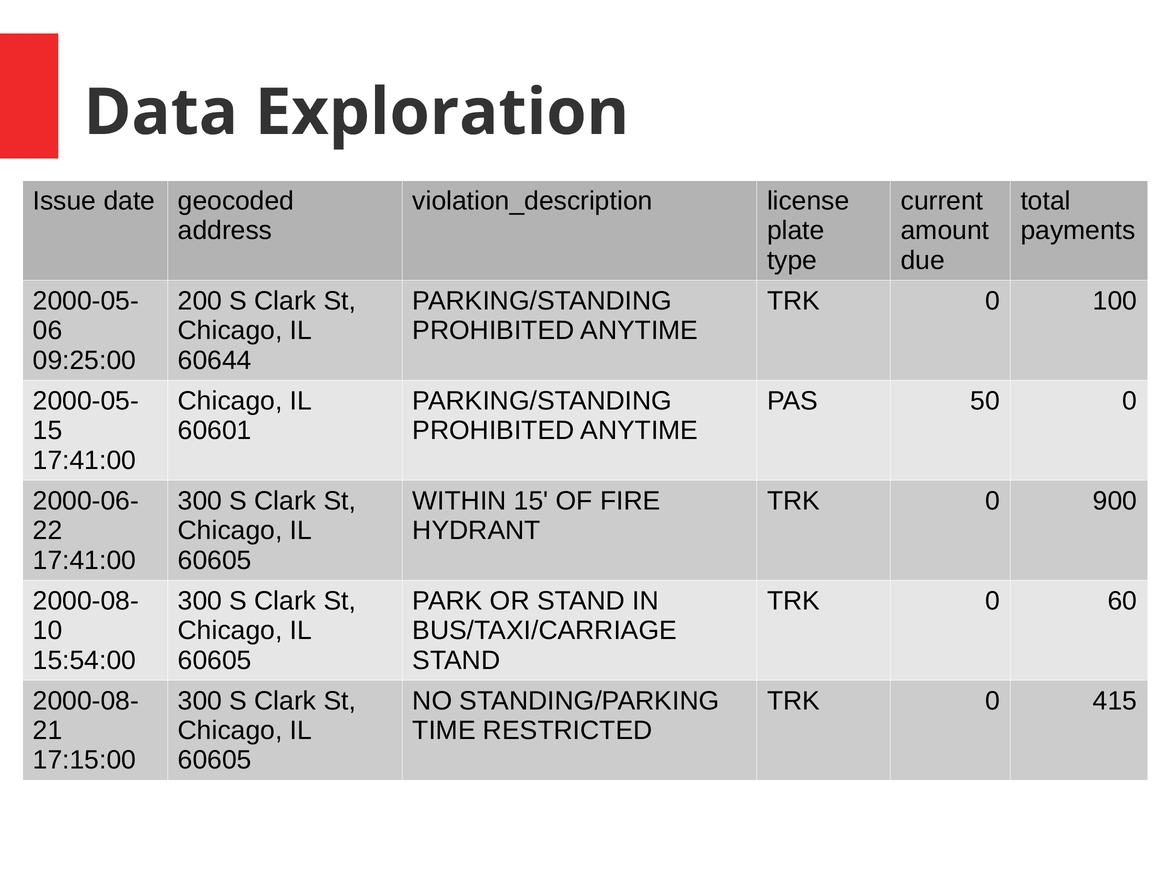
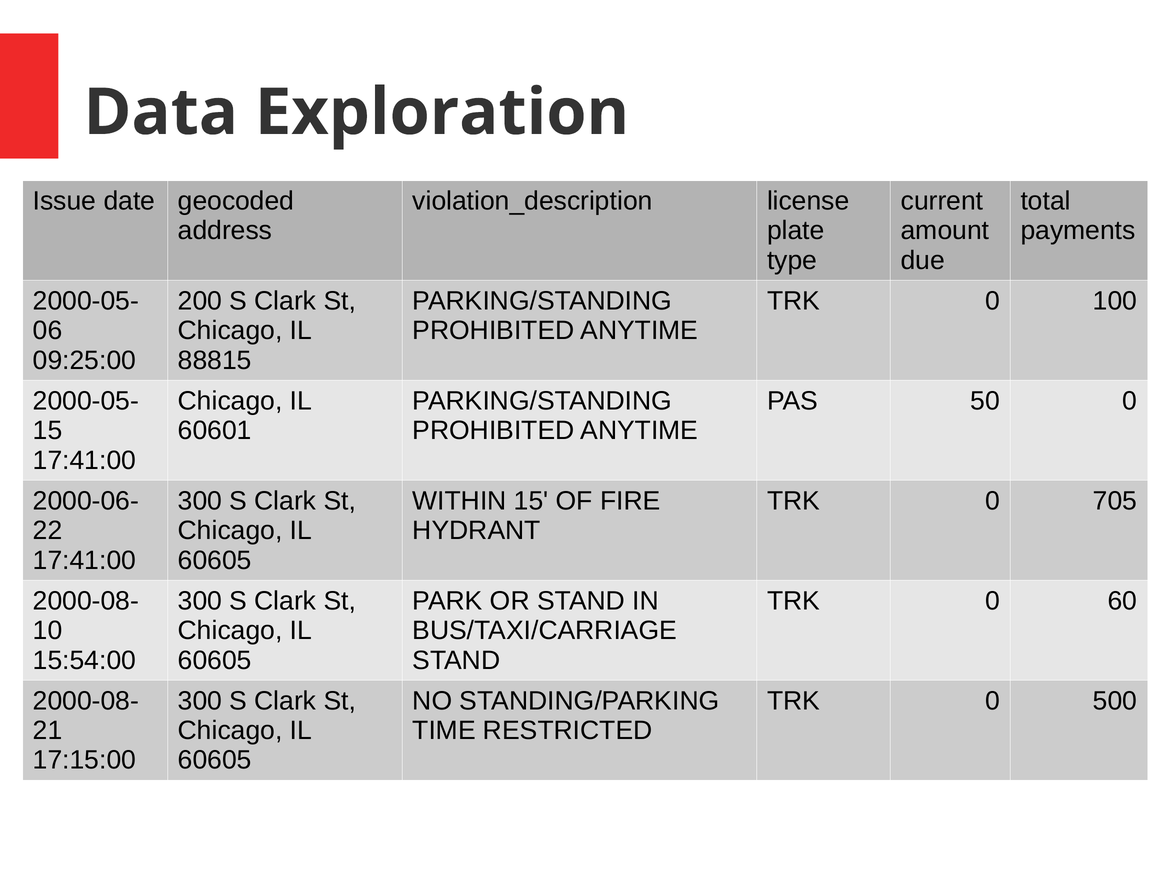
60644: 60644 -> 88815 (215, 360)
900: 900 -> 705 (1115, 501)
415: 415 -> 500 (1115, 701)
